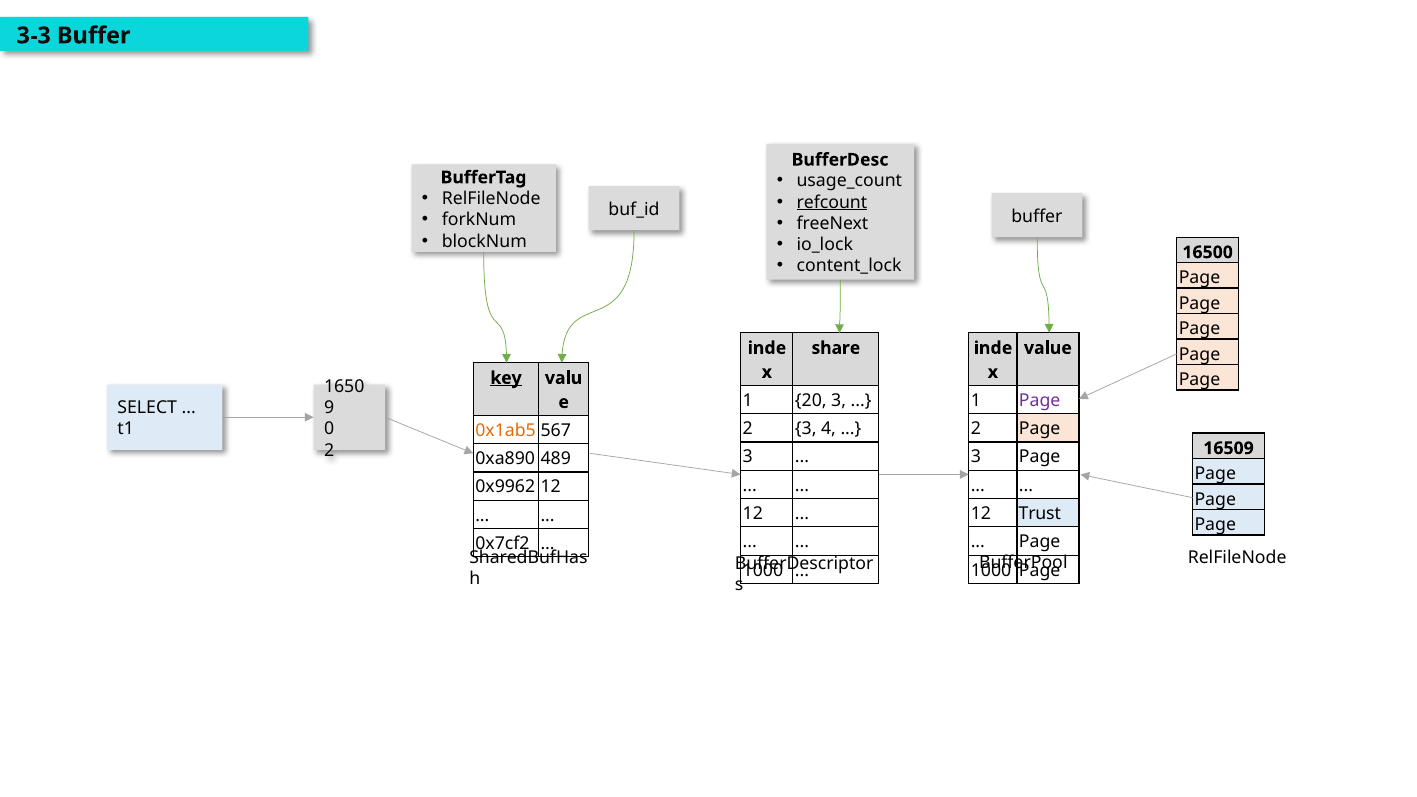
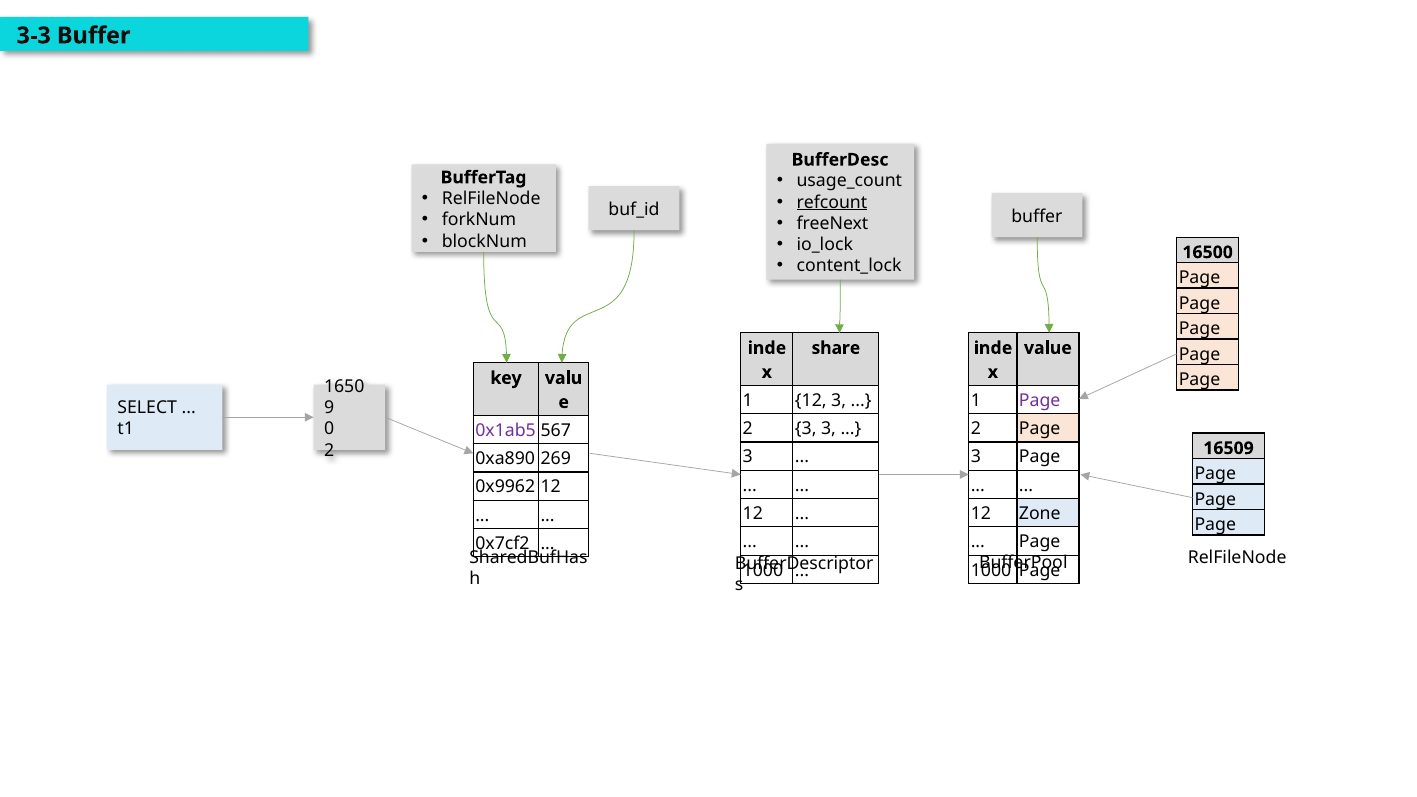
key underline: present -> none (506, 378)
1 20: 20 -> 12 (811, 400)
3 4: 4 -> 3 (829, 429)
0x1ab5 colour: orange -> purple (506, 430)
489: 489 -> 269 (556, 459)
Trust: Trust -> Zone (1040, 514)
